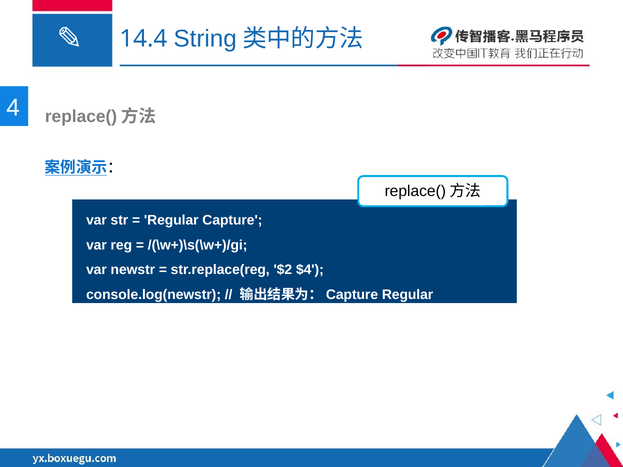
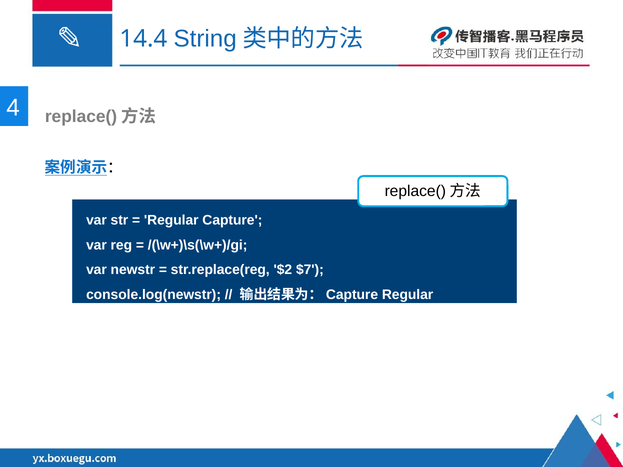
$4: $4 -> $7 (310, 270)
